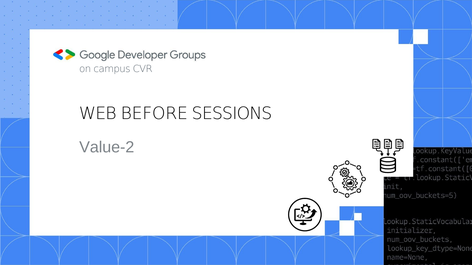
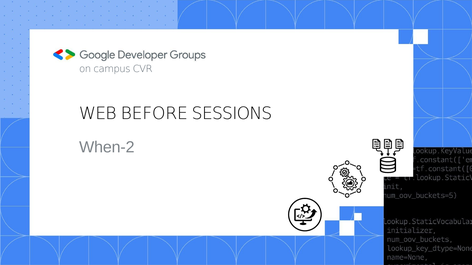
Value-2: Value-2 -> When-2 (107, 147)
